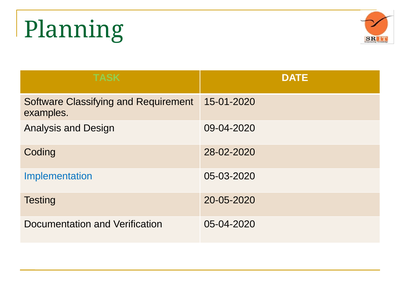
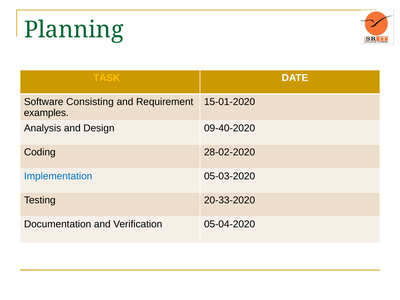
TASK colour: light green -> yellow (107, 78)
Classifying: Classifying -> Consisting (90, 102)
09-04-2020: 09-04-2020 -> 09-40-2020 (230, 128)
20-05-2020: 20-05-2020 -> 20-33-2020 (230, 200)
